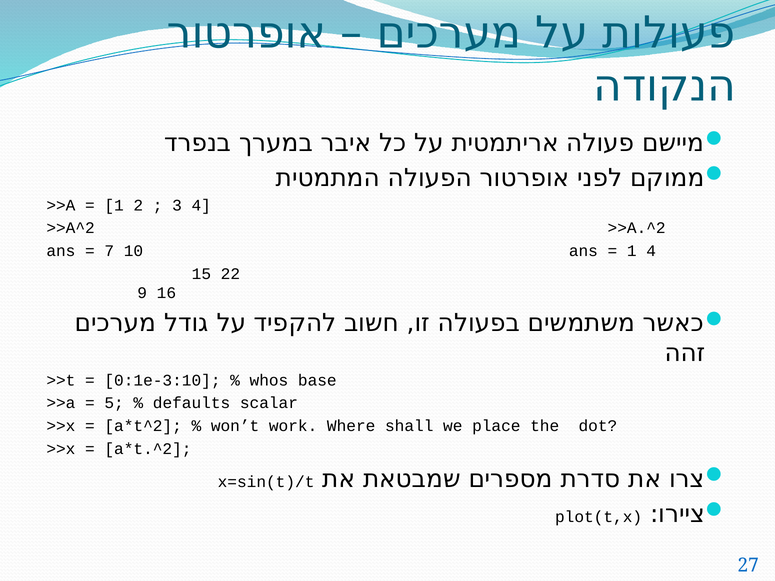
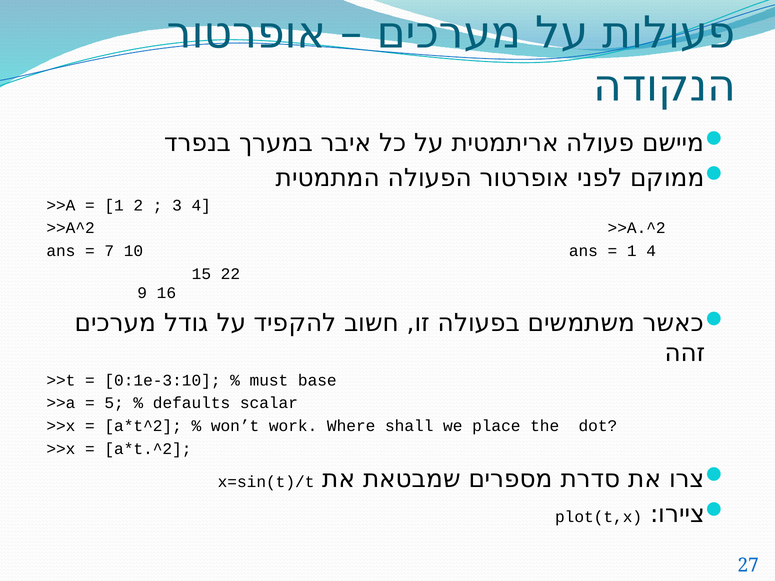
whos: whos -> must (269, 381)
